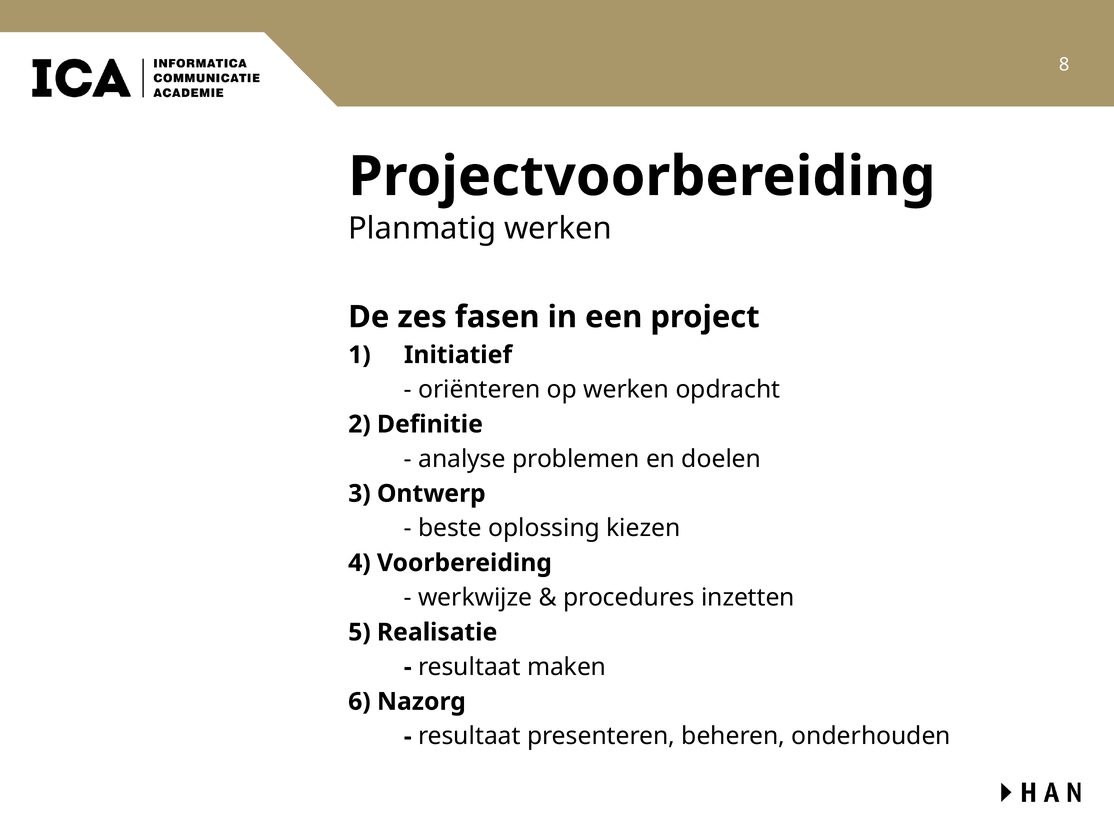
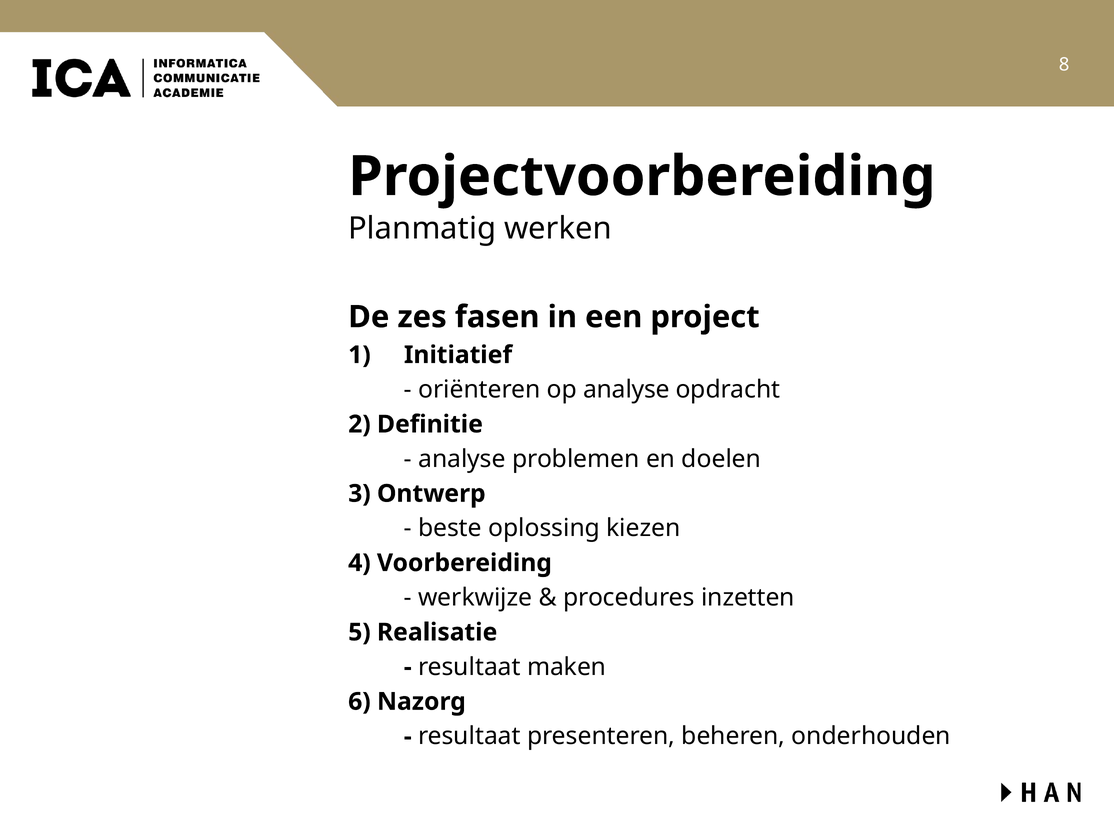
op werken: werken -> analyse (626, 389)
